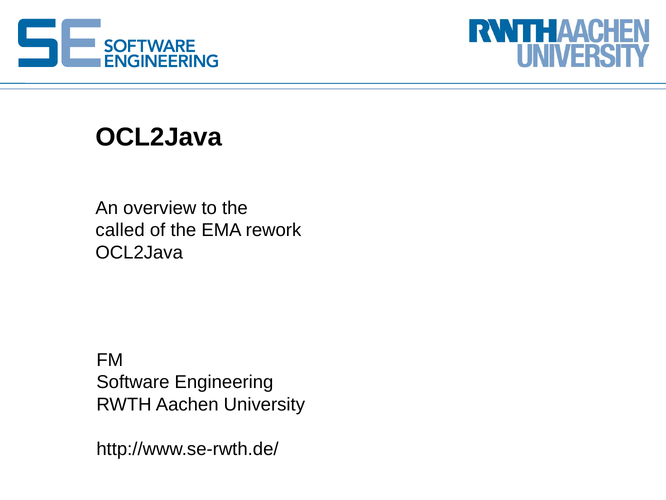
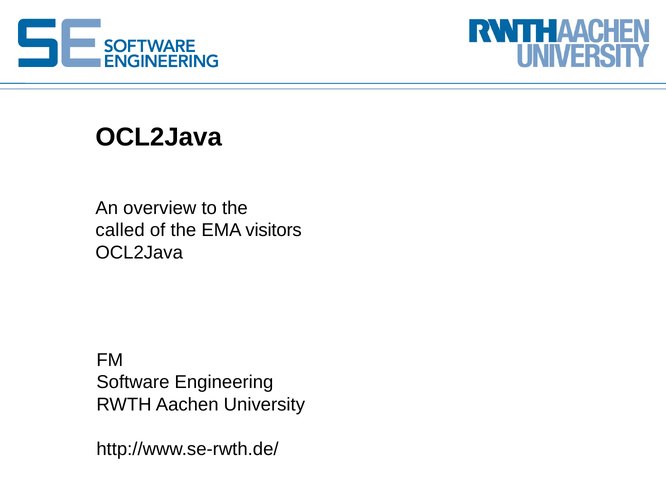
rework: rework -> visitors (274, 230)
